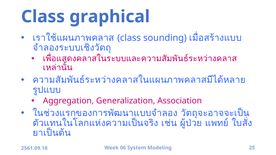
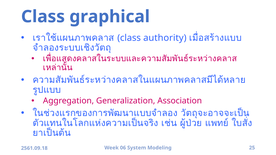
sounding: sounding -> authority (165, 38)
